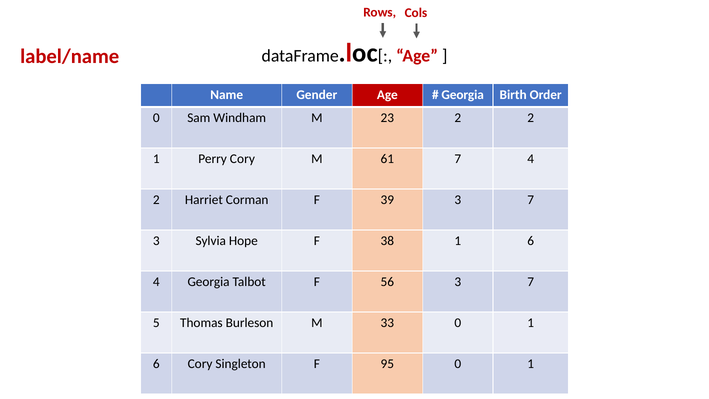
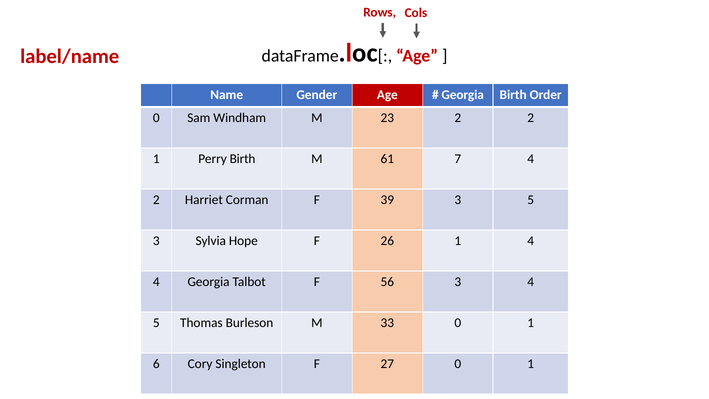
Perry Cory: Cory -> Birth (243, 159)
39 3 7: 7 -> 5 (531, 200)
38: 38 -> 26 (387, 241)
6: 6 -> 4 (531, 241)
56 3 7: 7 -> 4 (531, 282)
95: 95 -> 27 (387, 364)
